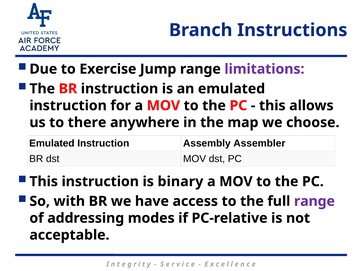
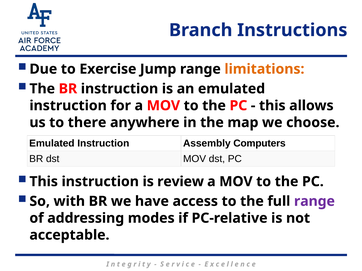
limitations colour: purple -> orange (264, 69)
Assembler: Assembler -> Computers (259, 144)
binary: binary -> review (181, 182)
